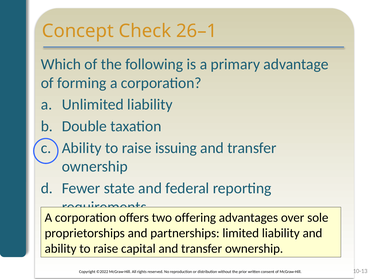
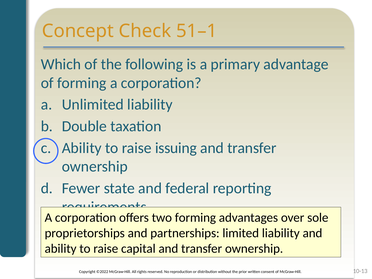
26–1: 26–1 -> 51–1 (197, 31)
two offering: offering -> forming (195, 218)
